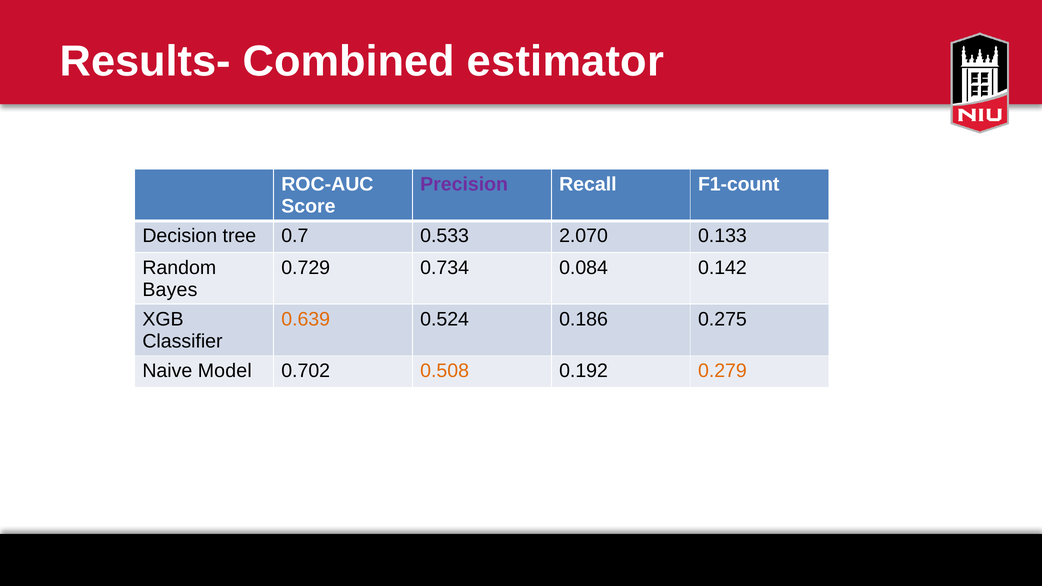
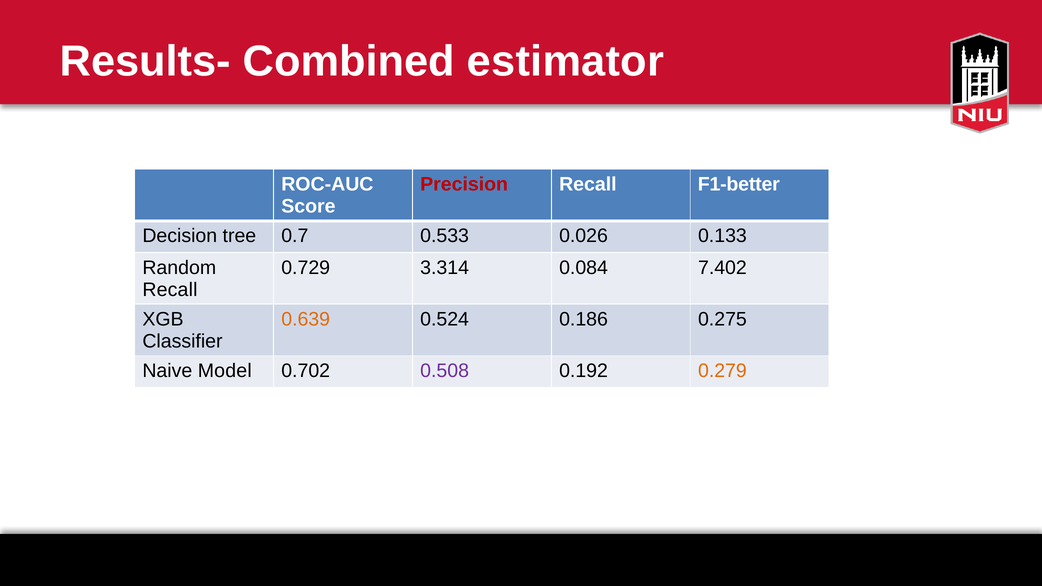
Precision colour: purple -> red (464, 184)
F1-count: F1-count -> F1-better (739, 184)
2.070: 2.070 -> 0.026 (584, 236)
0.734: 0.734 -> 3.314 (445, 268)
0.142: 0.142 -> 7.402 (722, 268)
Bayes: Bayes -> Recall (170, 290)
0.508 colour: orange -> purple (445, 371)
